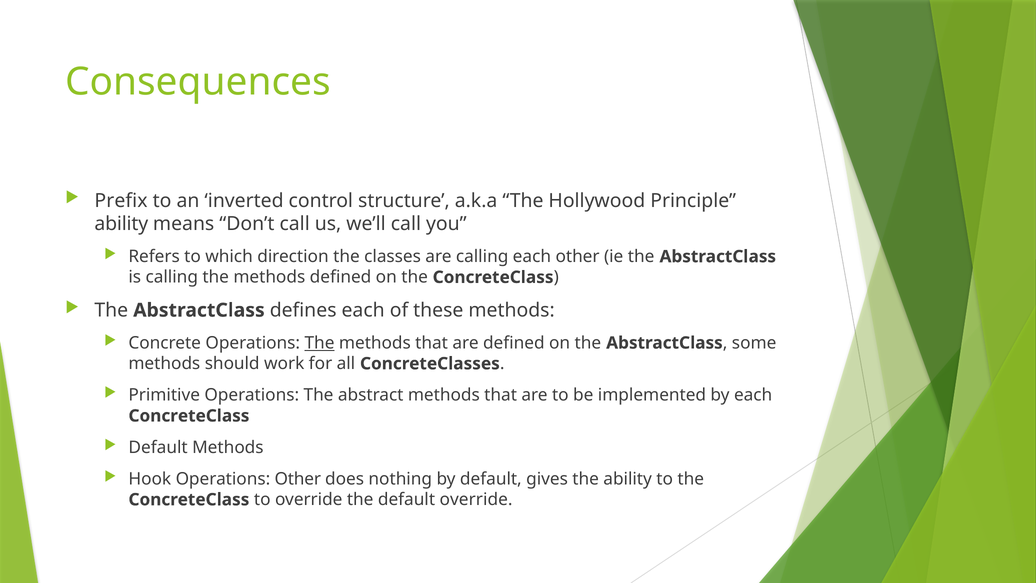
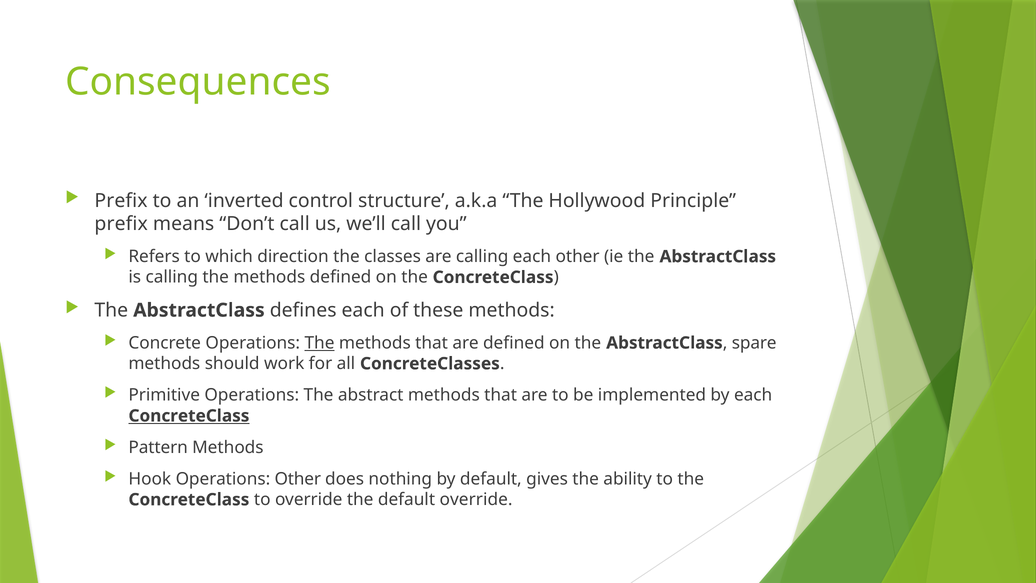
ability: ability -> prefix (121, 224)
some: some -> spare (754, 343)
ConcreteClass underline: none -> present (189, 416)
Default: Default -> Pattern (158, 447)
